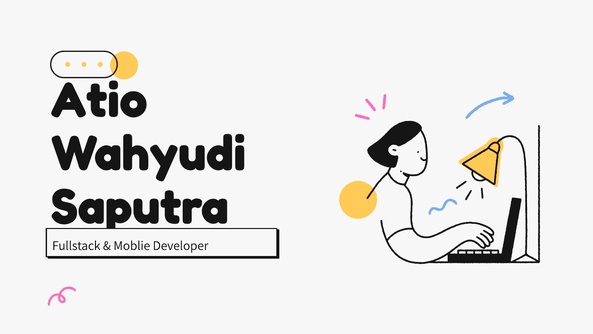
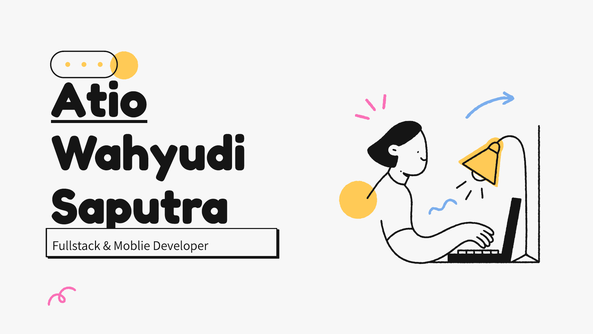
Atio underline: none -> present (99, 100)
